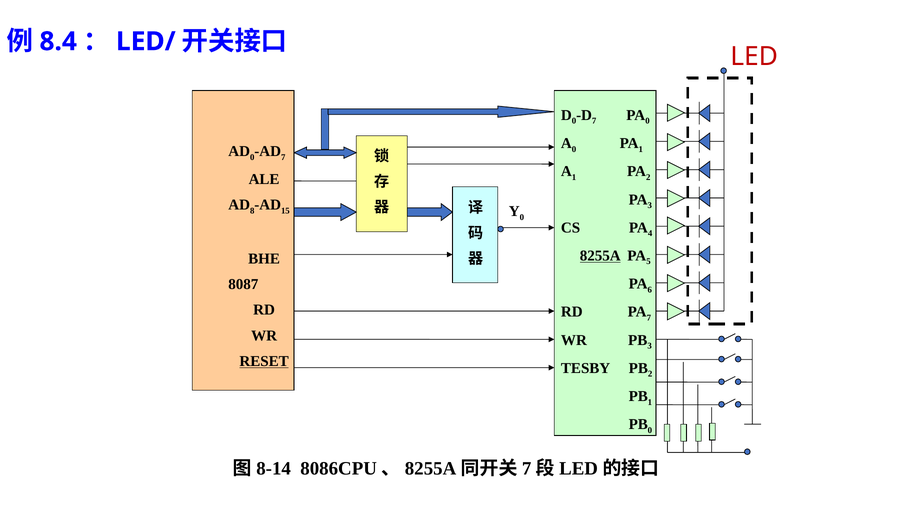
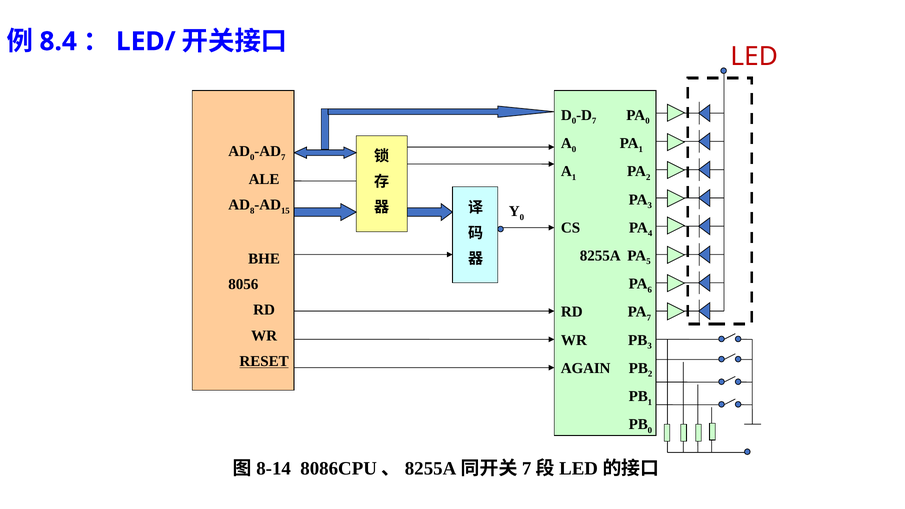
8255A underline: present -> none (600, 256)
8087: 8087 -> 8056 (243, 284)
TESBY: TESBY -> AGAIN (586, 368)
